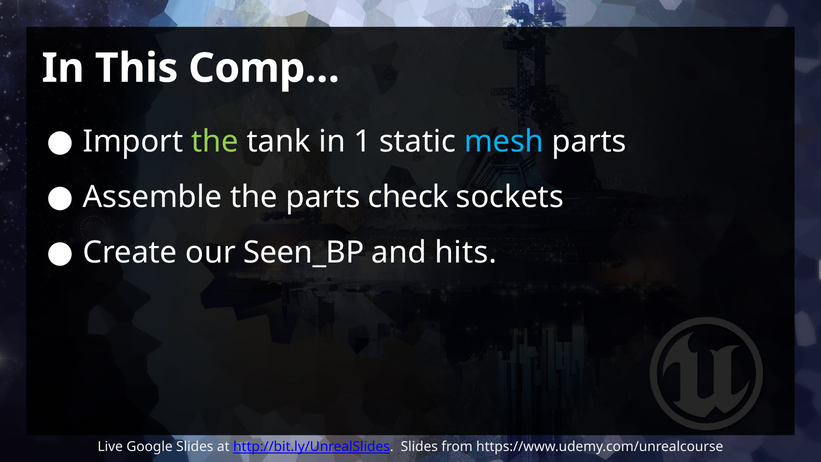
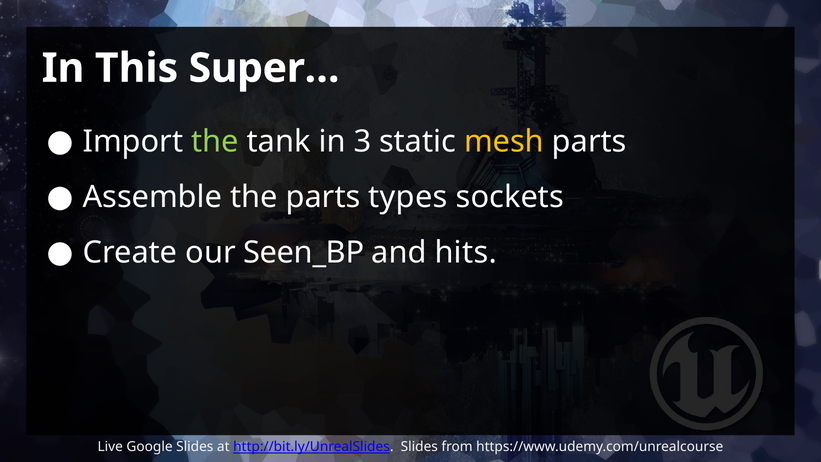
Comp…: Comp… -> Super… (264, 68)
1: 1 -> 3 (362, 142)
mesh colour: light blue -> yellow (504, 142)
check: check -> types (408, 197)
